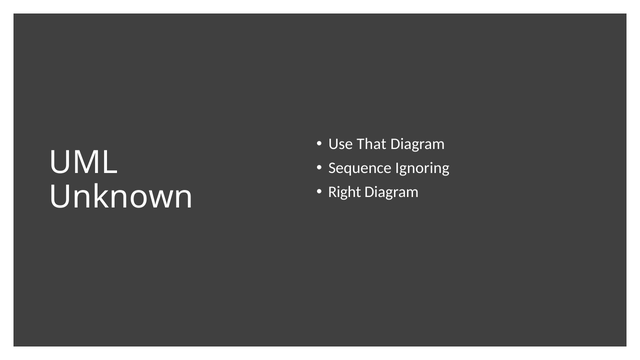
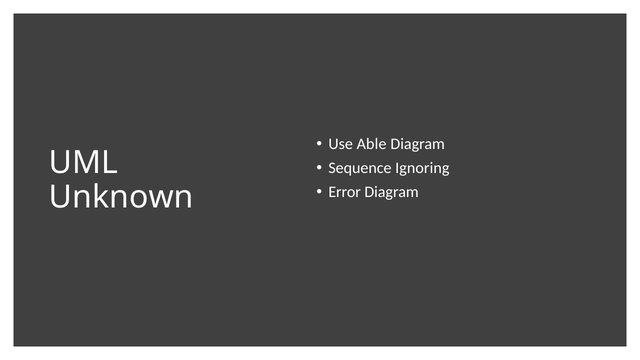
That: That -> Able (372, 144)
Right: Right -> Error (345, 192)
